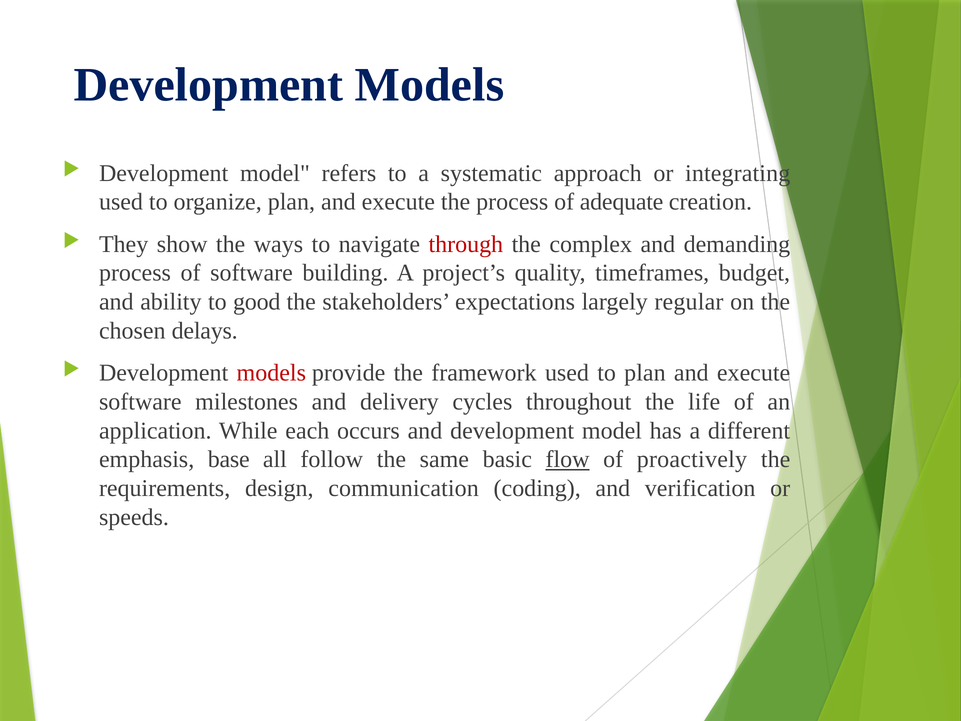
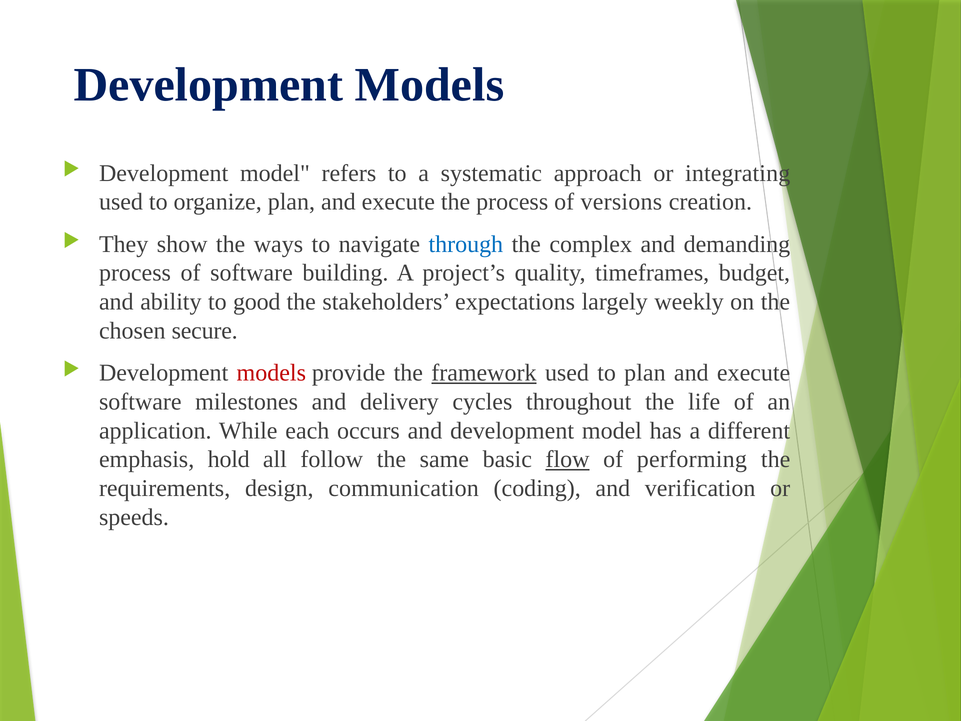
adequate: adequate -> versions (621, 202)
through colour: red -> blue (466, 244)
regular: regular -> weekly (689, 302)
delays: delays -> secure (205, 331)
framework underline: none -> present (484, 373)
base: base -> hold (229, 459)
proactively: proactively -> performing (692, 459)
